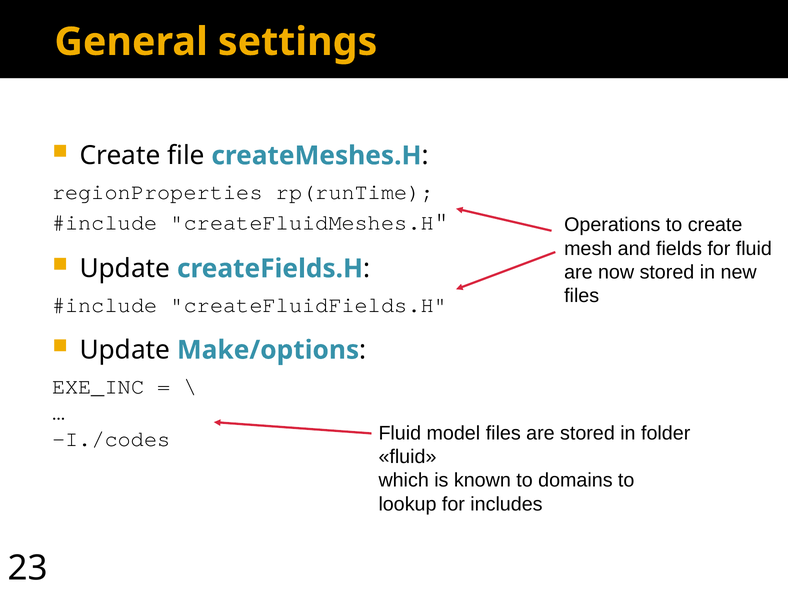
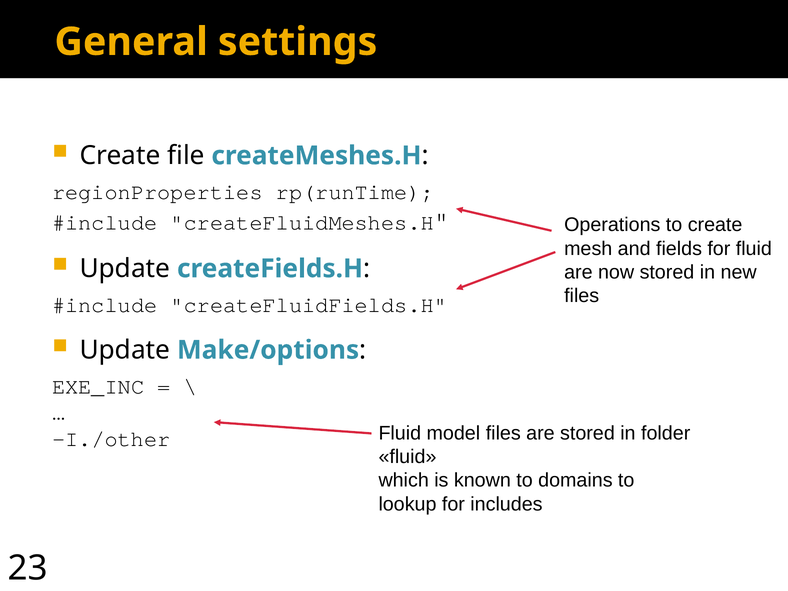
I./codes: I./codes -> I./other (111, 439)
